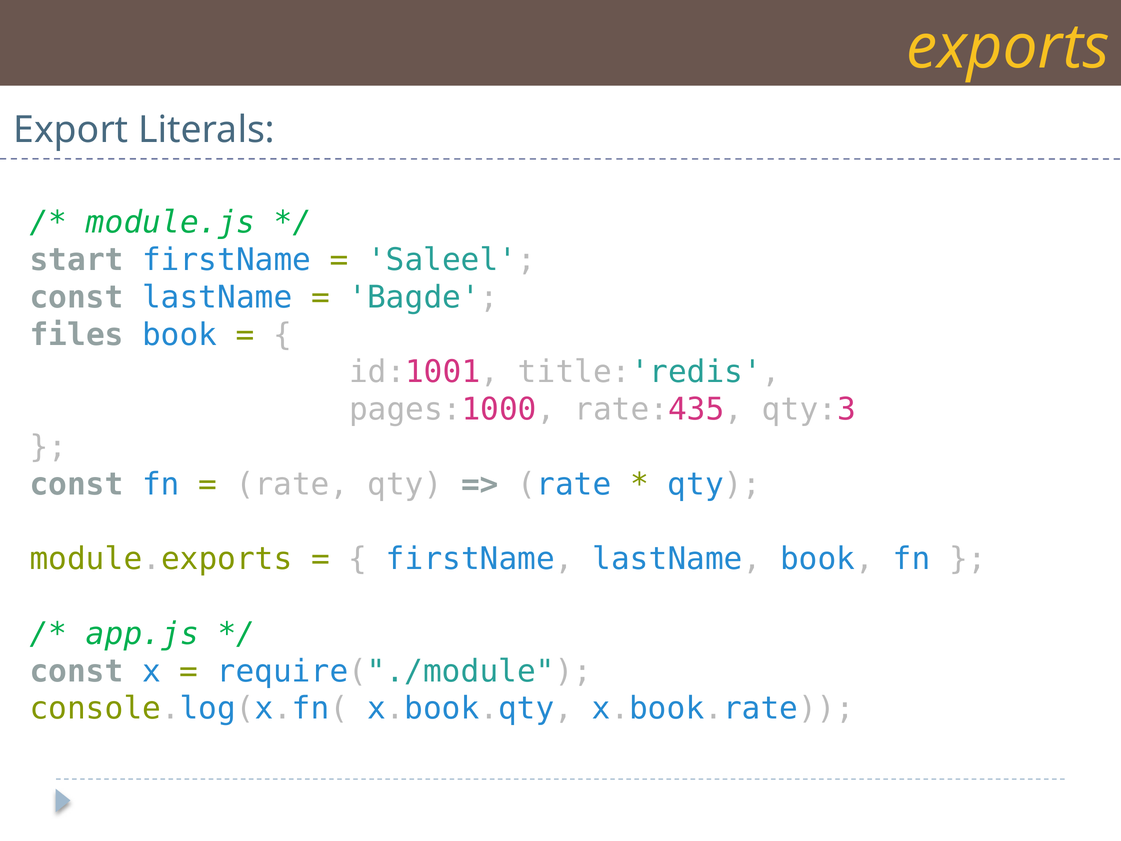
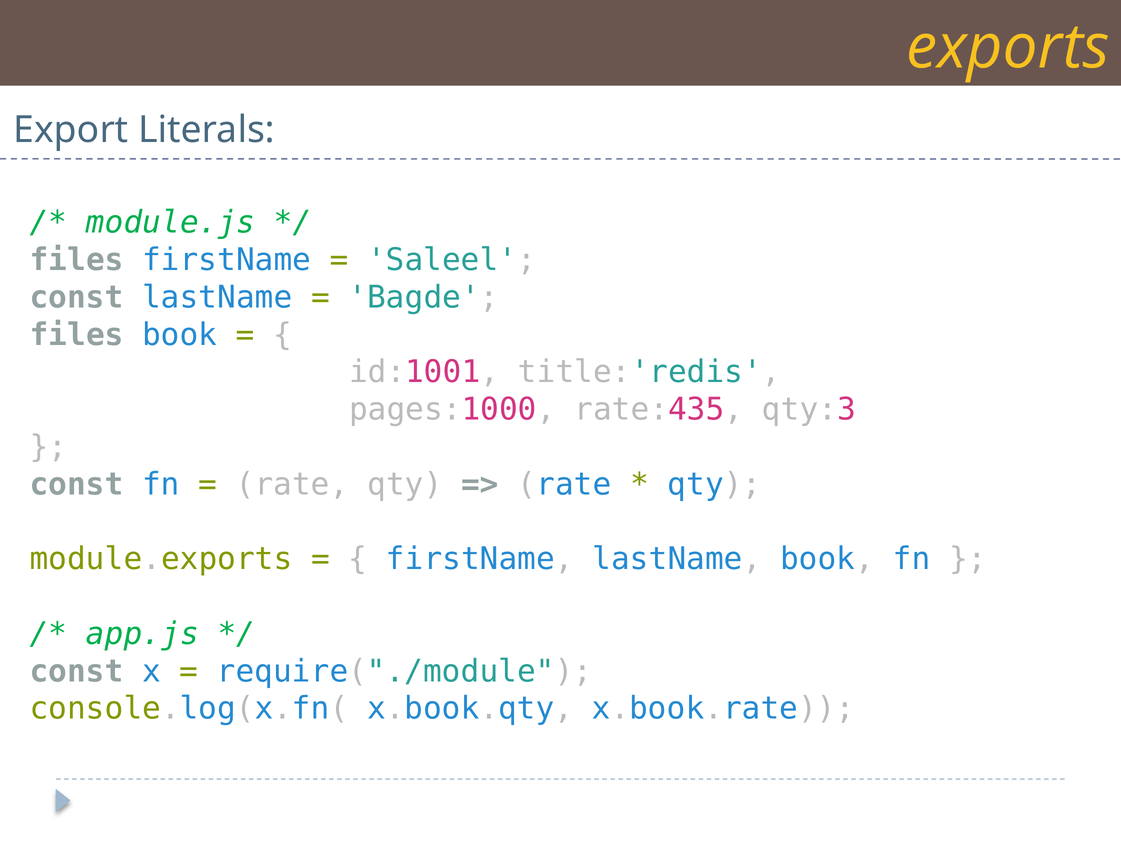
start: start -> files (77, 260)
